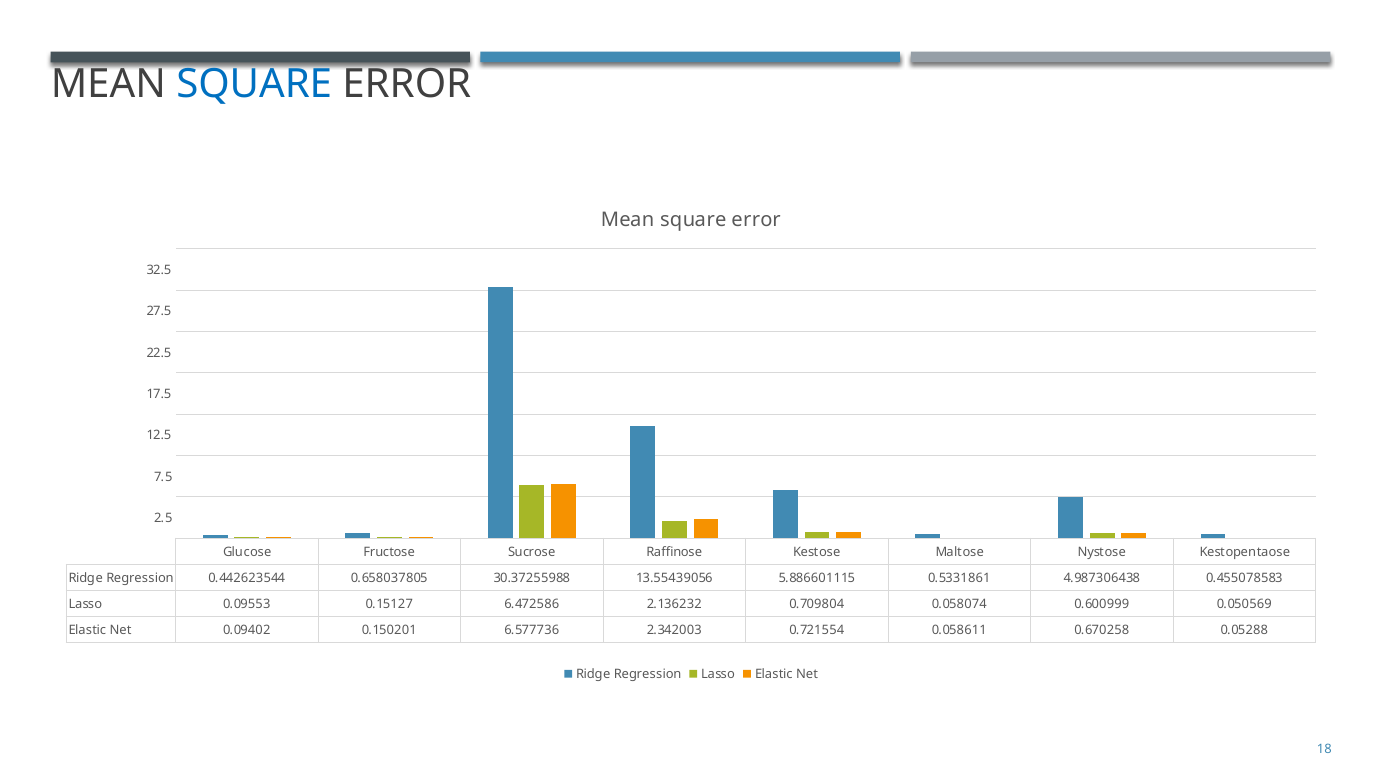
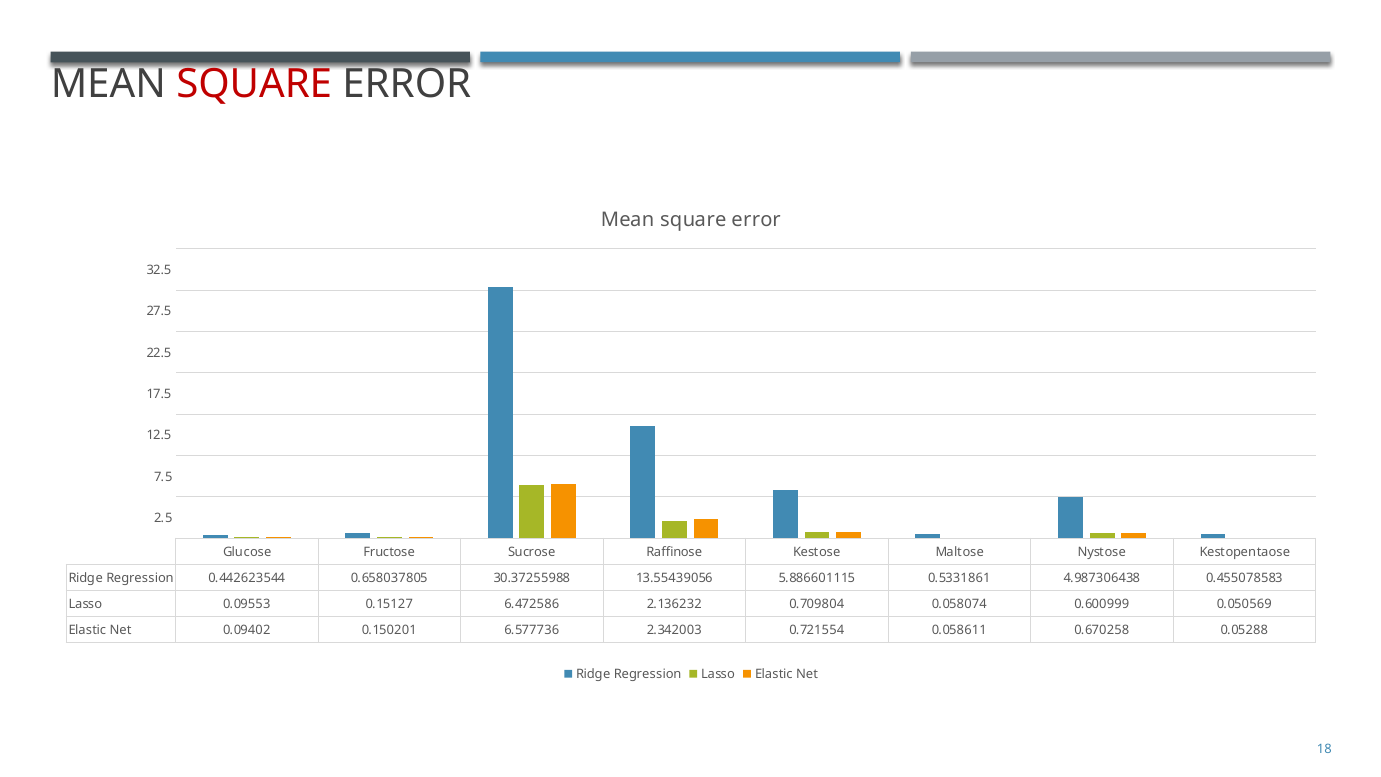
SQUARE colour: blue -> red (254, 84)
